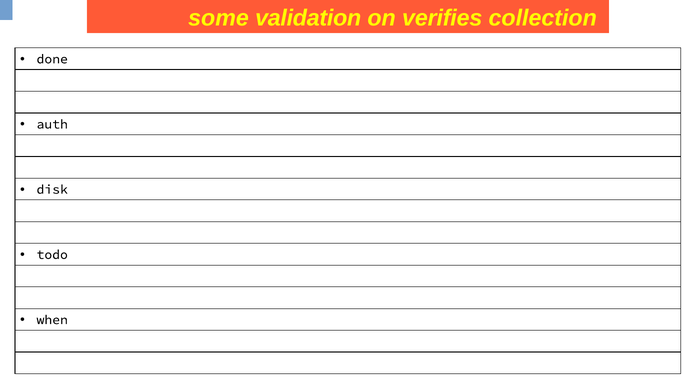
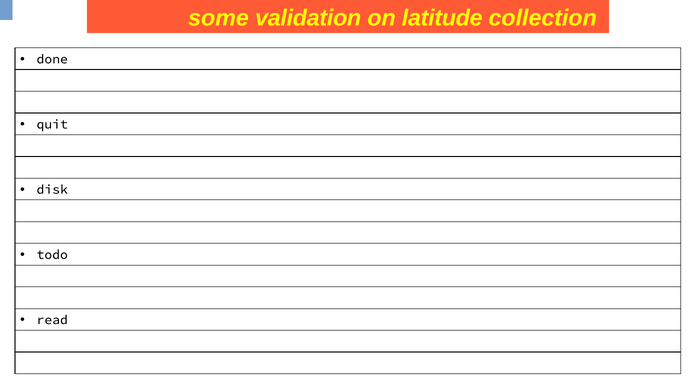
verifies: verifies -> latitude (442, 18)
auth: auth -> quit (52, 124)
when: when -> read (52, 319)
